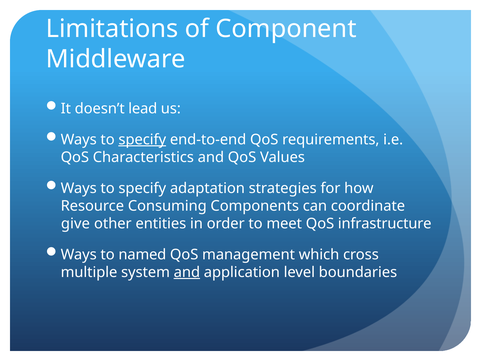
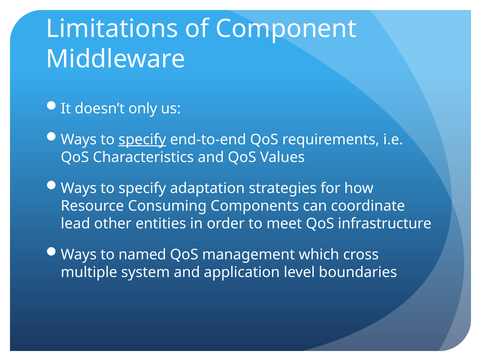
lead: lead -> only (143, 108)
give: give -> lead (75, 223)
and underline: present -> none (187, 272)
